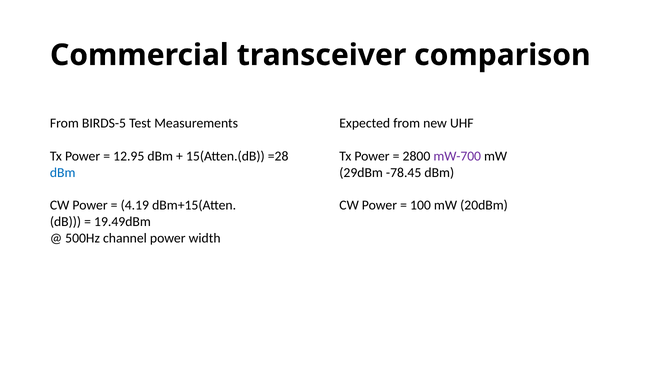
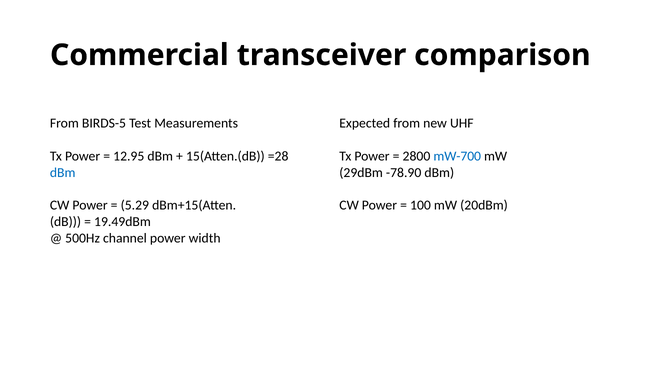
mW-700 colour: purple -> blue (457, 156)
-78.45: -78.45 -> -78.90 (404, 173)
4.19: 4.19 -> 5.29 (135, 205)
